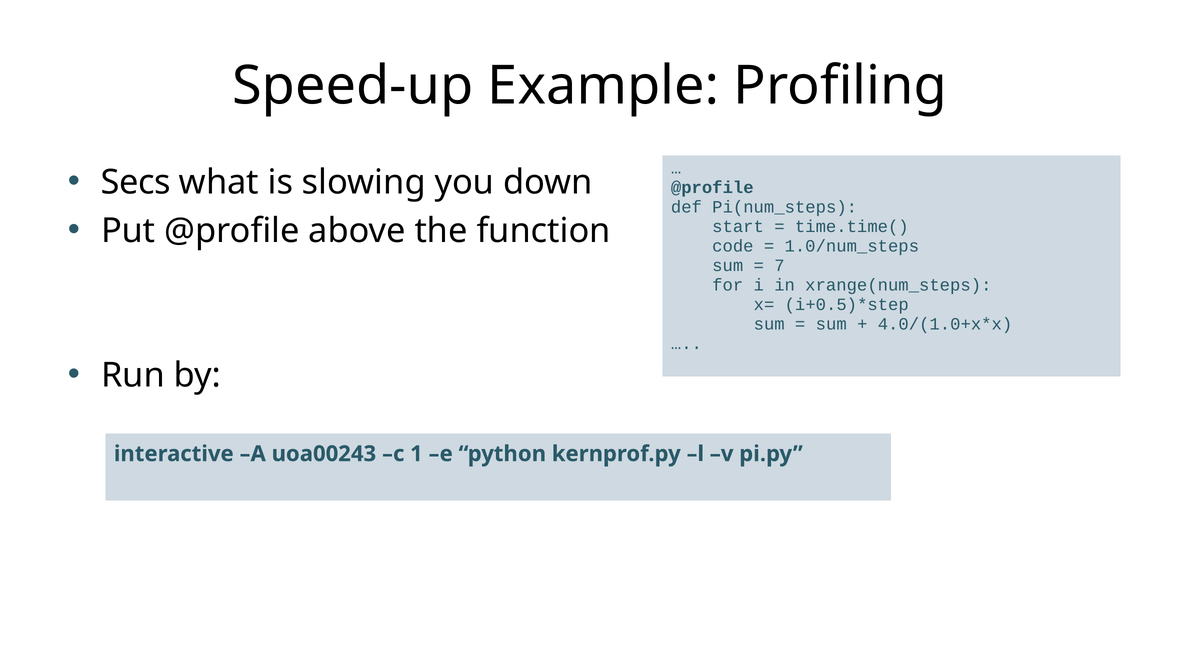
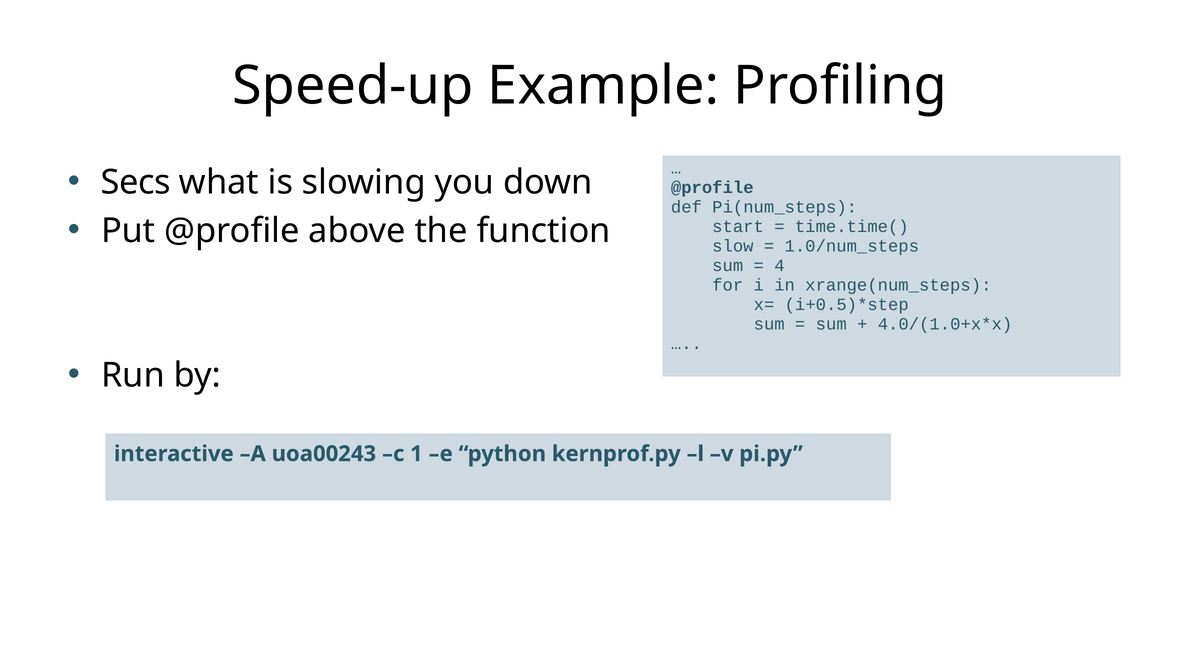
code: code -> slow (733, 246)
7: 7 -> 4 (779, 265)
